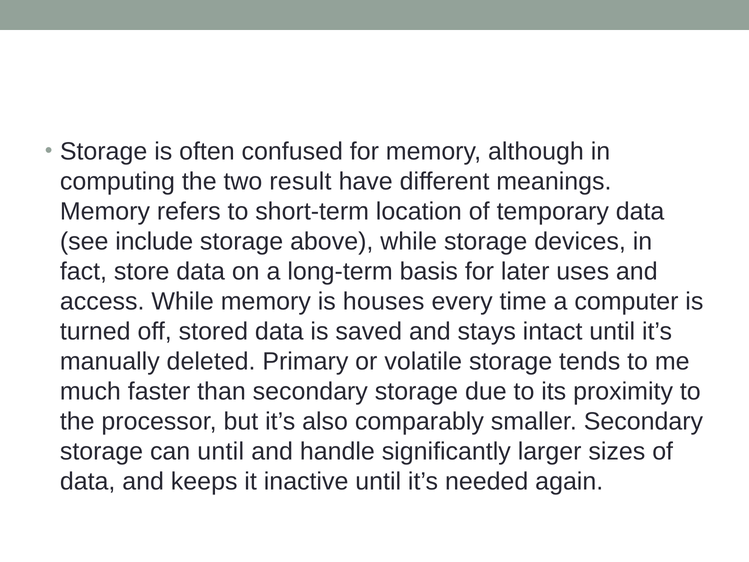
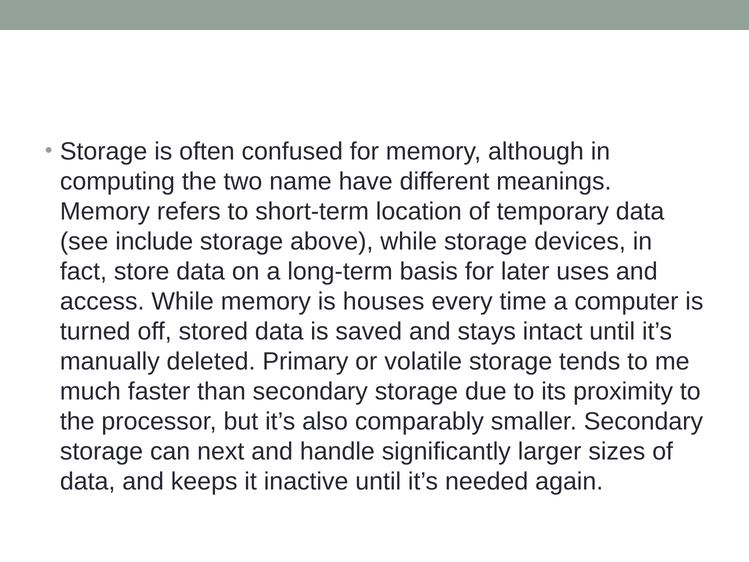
result: result -> name (300, 182)
can until: until -> next (221, 451)
